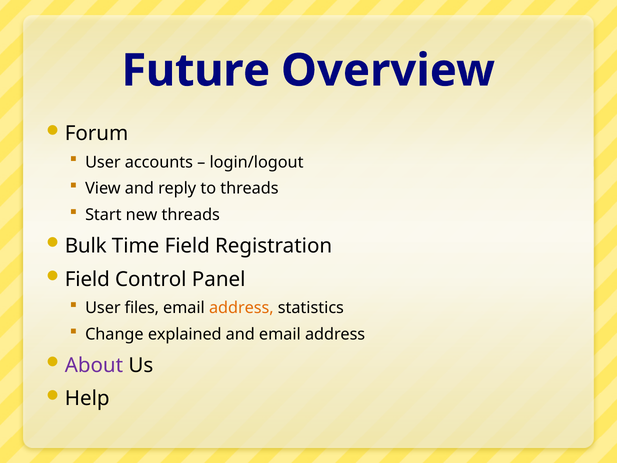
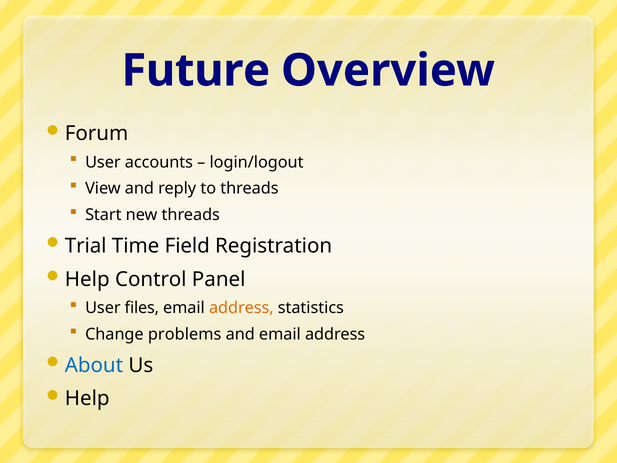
Bulk: Bulk -> Trial (86, 246)
Field: Field -> Help (87, 279)
explained: explained -> problems (185, 334)
About colour: purple -> blue (94, 365)
